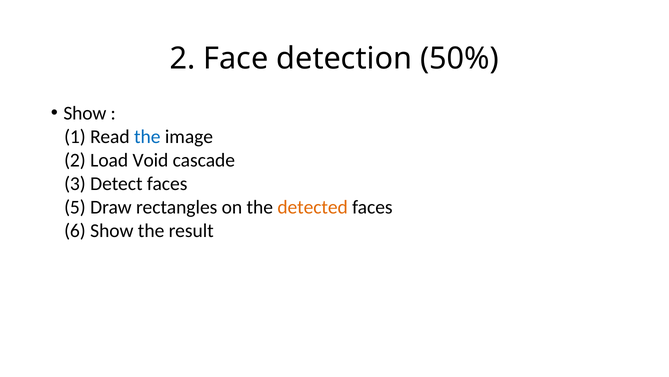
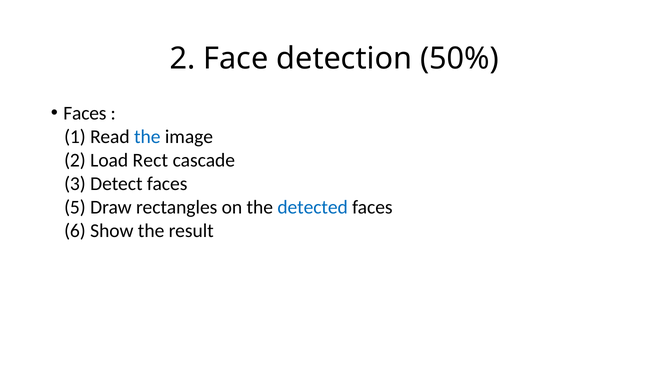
Show: Show -> Faces (85, 113)
Void: Void -> Rect (150, 160)
detected colour: orange -> blue (313, 207)
